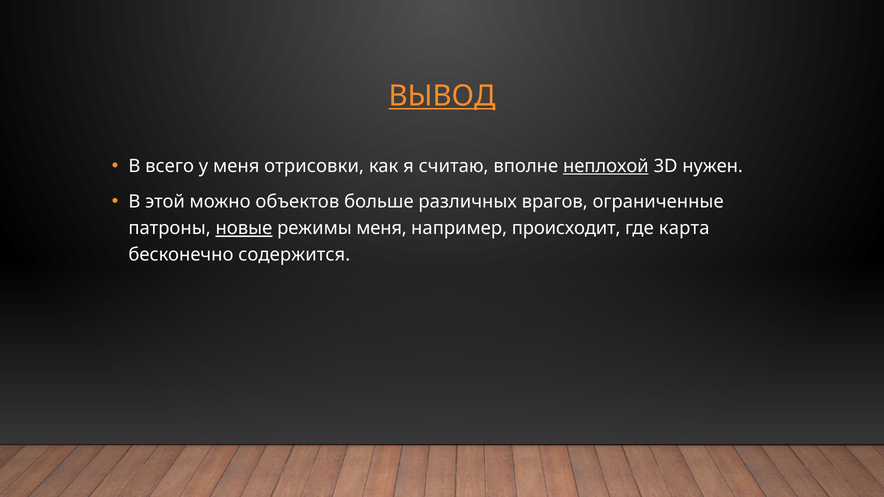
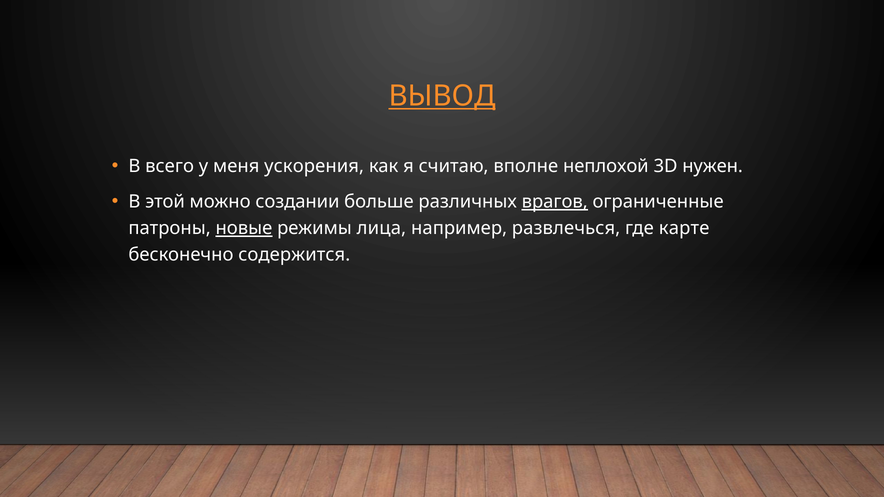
отрисовки: отрисовки -> ускорения (314, 166)
неплохой underline: present -> none (606, 166)
объектов: объектов -> создании (297, 202)
врагов underline: none -> present (555, 202)
режимы меня: меня -> лица (381, 228)
происходит: происходит -> развлечься (566, 228)
карта: карта -> карте (684, 228)
